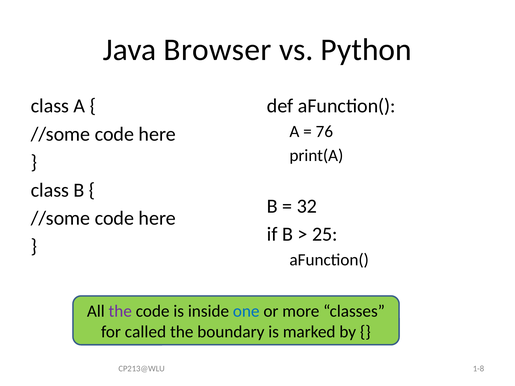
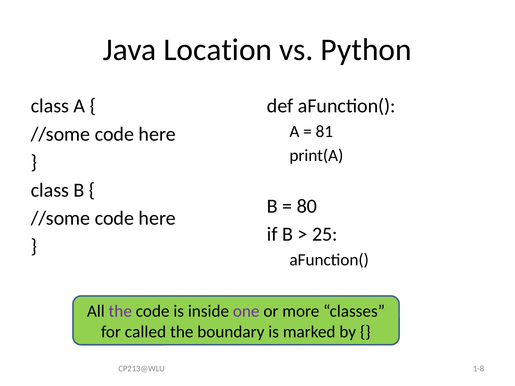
Browser: Browser -> Location (218, 50)
76: 76 -> 81 (324, 132)
32: 32 -> 80 (307, 206)
one colour: blue -> purple (246, 311)
